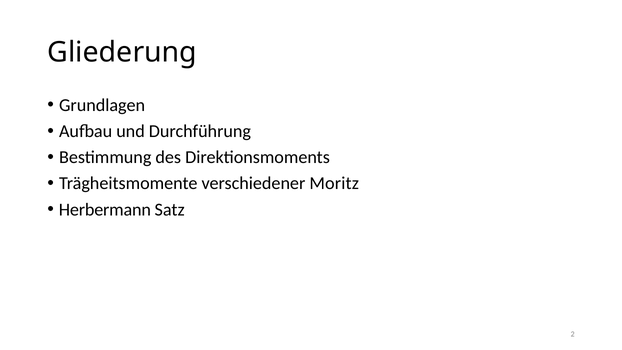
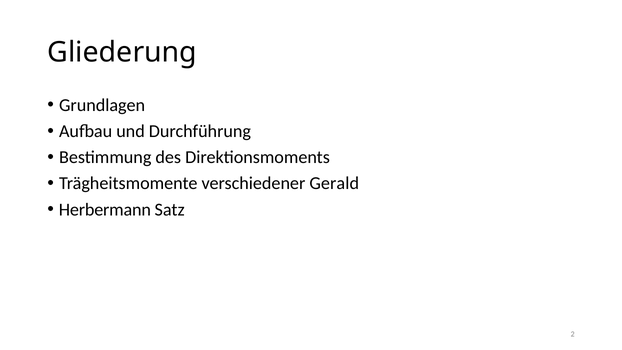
Moritz: Moritz -> Gerald (334, 183)
